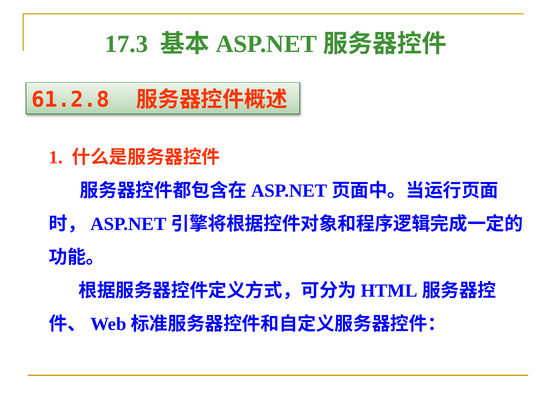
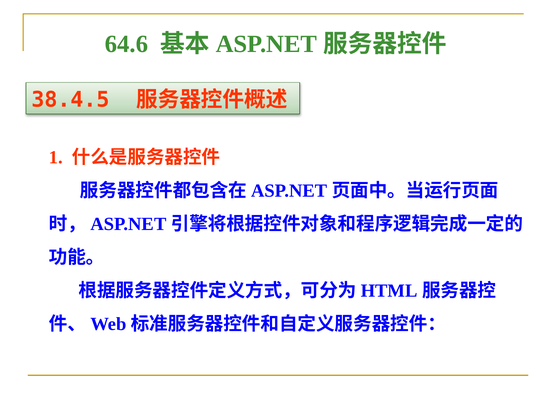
17.3: 17.3 -> 64.6 (126, 44)
61.2.8: 61.2.8 -> 38.4.5 (71, 100)
